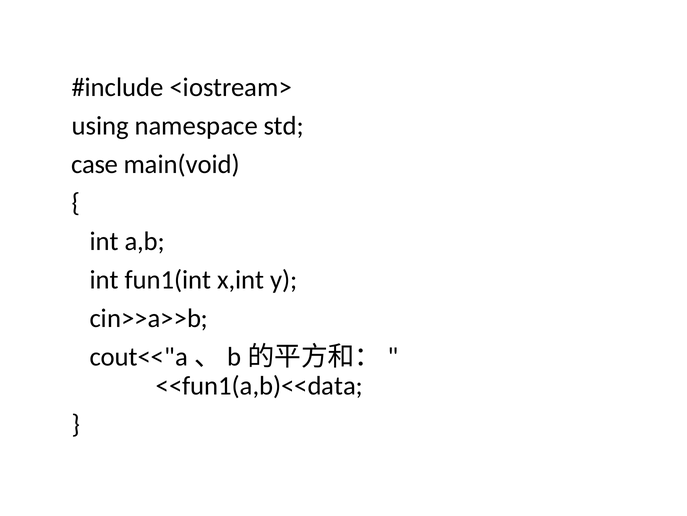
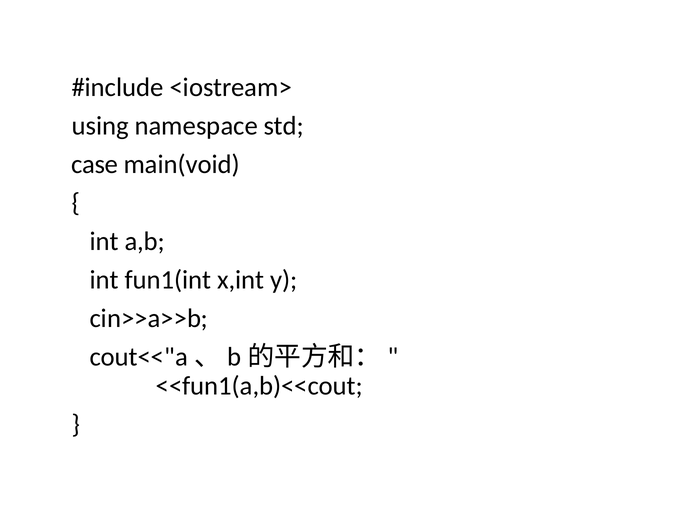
<<fun1(a,b)<<data: <<fun1(a,b)<<data -> <<fun1(a,b)<<cout (259, 385)
